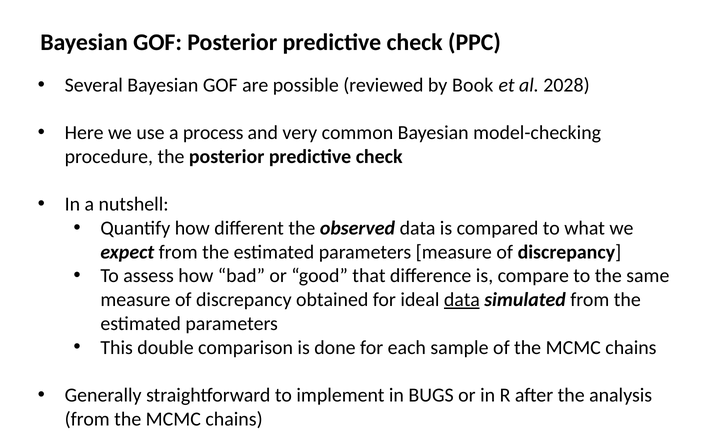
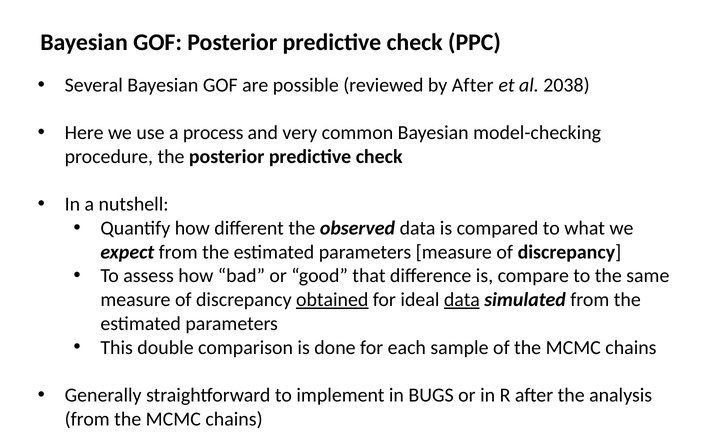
by Book: Book -> After (473, 85)
2028: 2028 -> 2038 (566, 85)
obtained underline: none -> present (332, 300)
